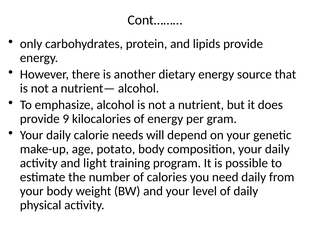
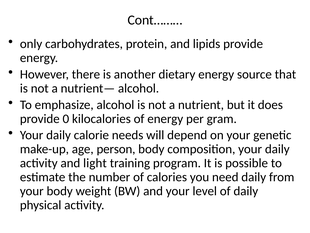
9: 9 -> 0 (66, 118)
potato: potato -> person (116, 149)
